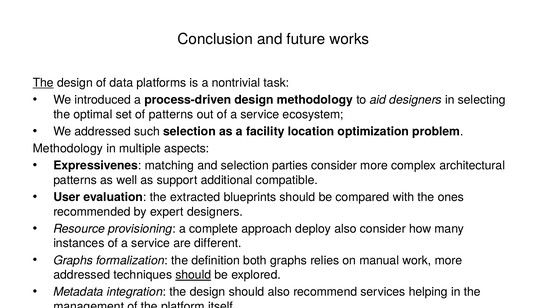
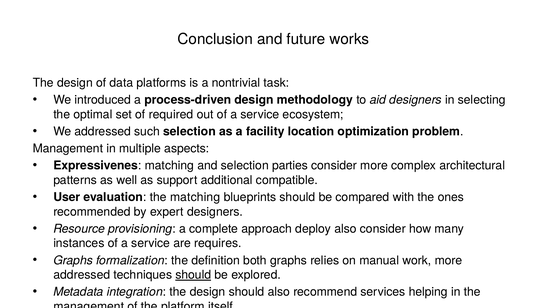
The underline: present -> none (43, 83)
of patterns: patterns -> required (171, 114)
Methodology: Methodology -> Management (68, 148)
the extracted: extracted -> matching (195, 197)
different: different -> requires (218, 243)
